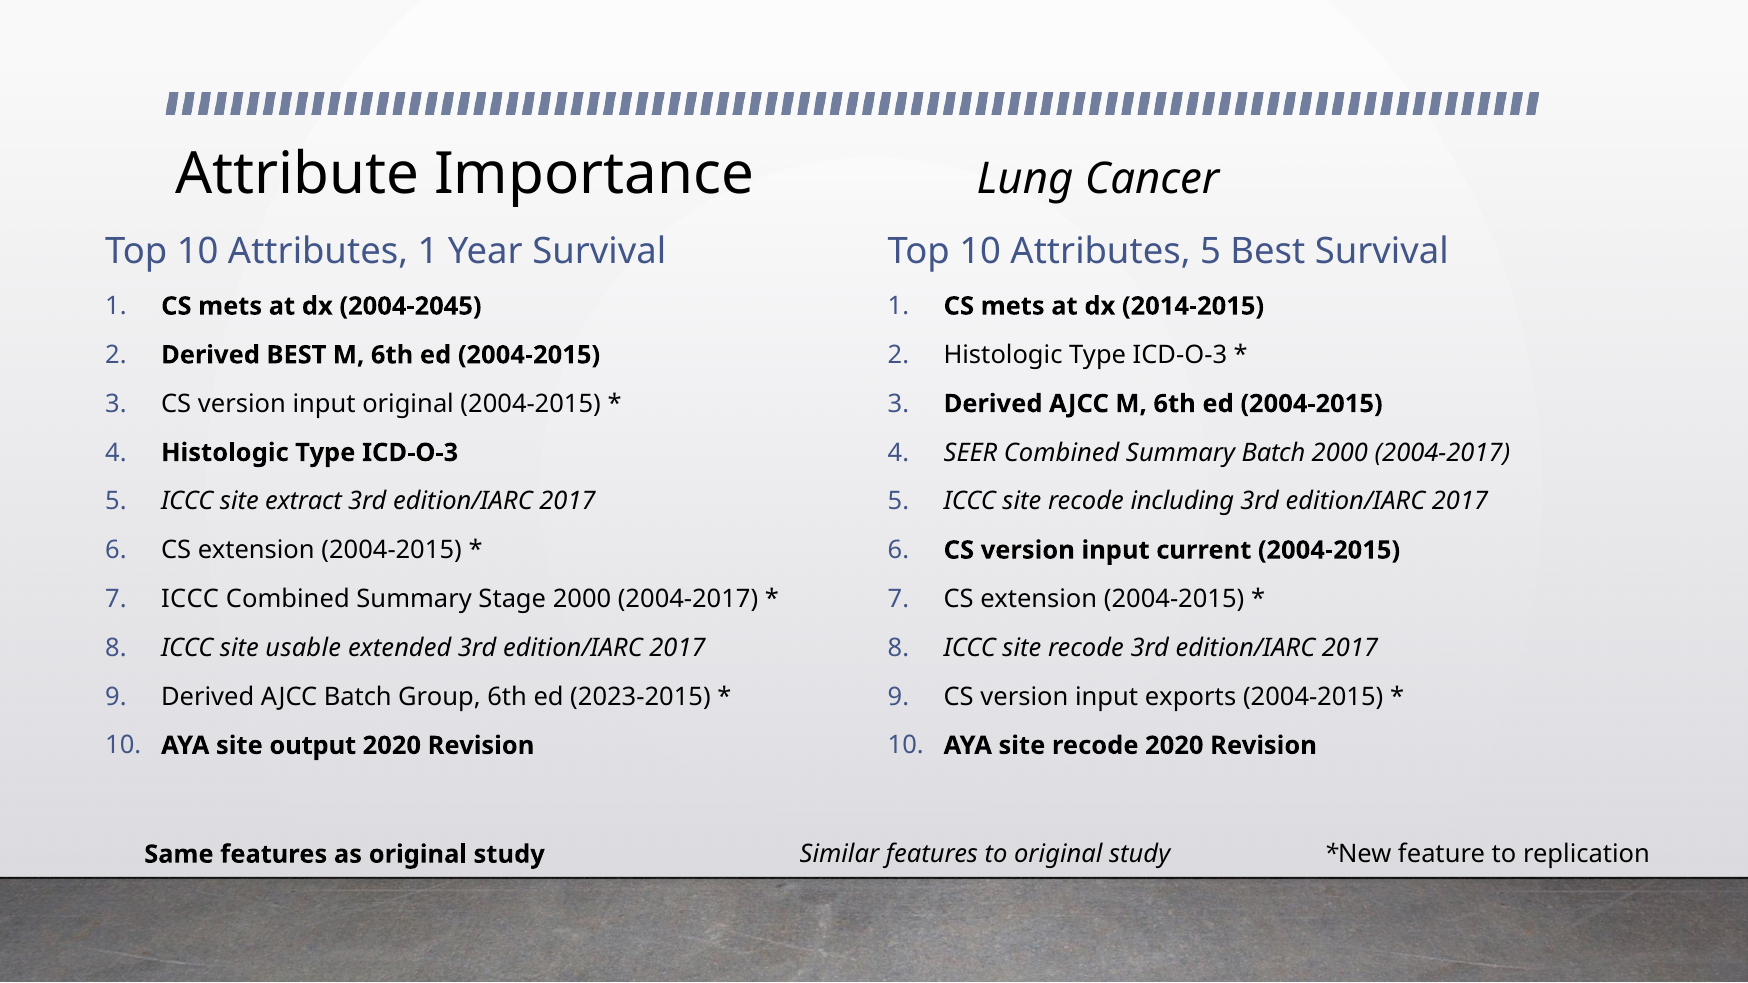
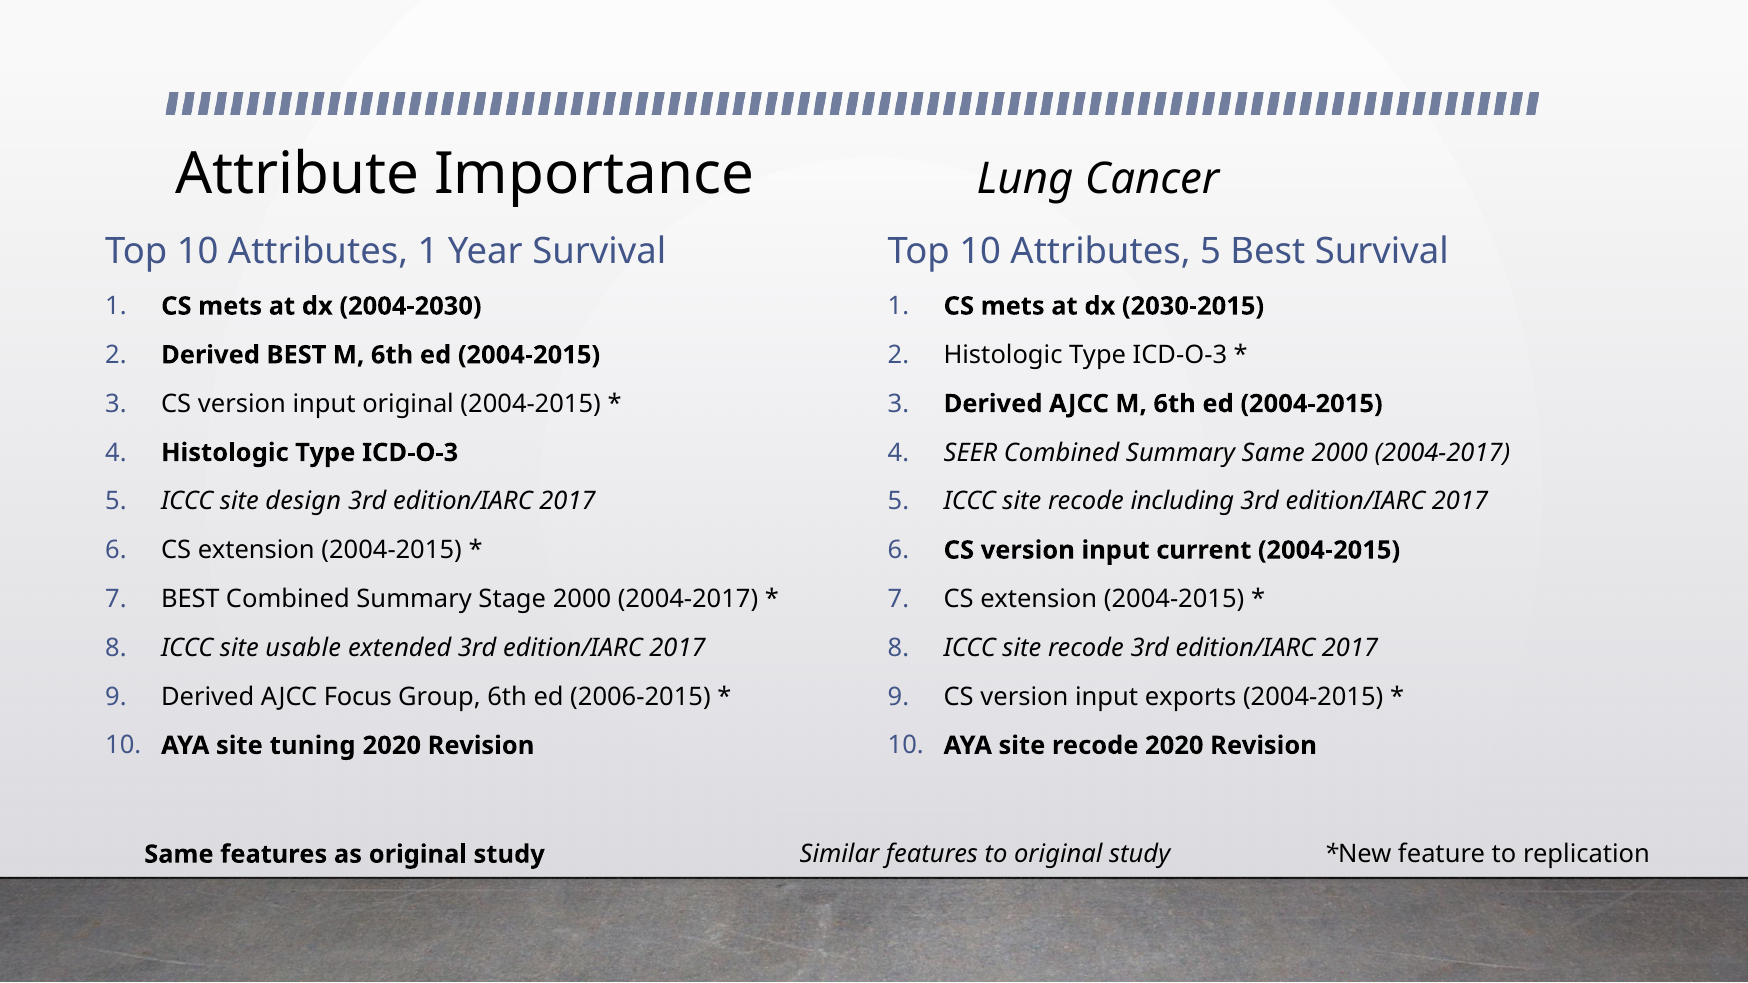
2014-2015: 2014-2015 -> 2030-2015 (1193, 306)
2004-2045: 2004-2045 -> 2004-2030 (411, 306)
Summary Batch: Batch -> Same (1273, 453)
extract: extract -> design (303, 502)
ICCC: ICCC -> BEST (190, 599)
AJCC Batch: Batch -> Focus (358, 697)
2023-2015: 2023-2015 -> 2006-2015 (640, 697)
output: output -> tuning (313, 746)
